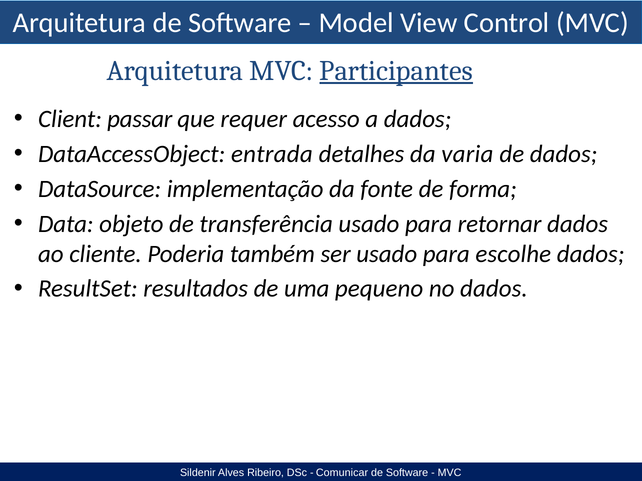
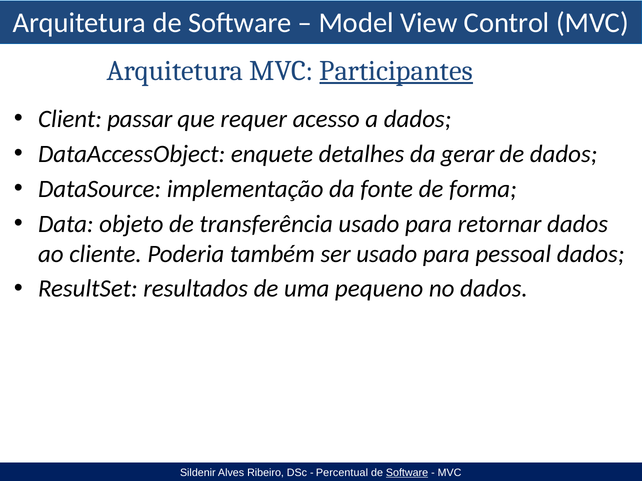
entrada: entrada -> enquete (272, 154)
varia: varia -> gerar (468, 154)
escolhe: escolhe -> pessoal (513, 254)
Comunicar: Comunicar -> Percentual (342, 473)
Software underline: none -> present (407, 473)
